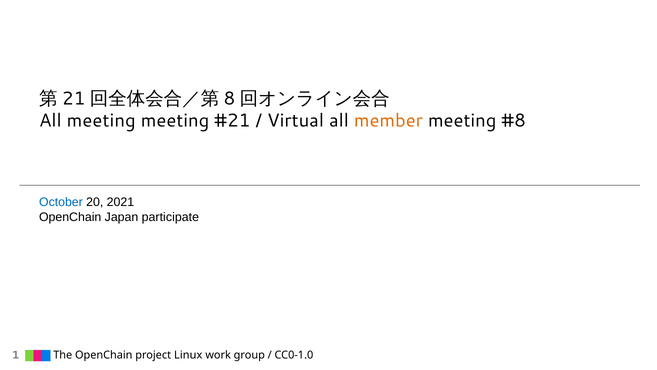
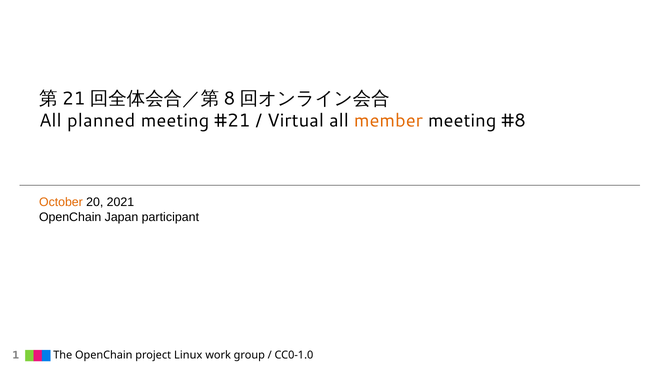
All meeting: meeting -> planned (101, 121)
October colour: blue -> orange (61, 202)
participate: participate -> participant (170, 217)
